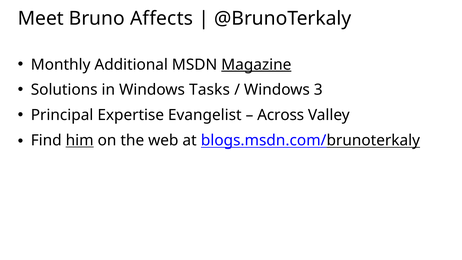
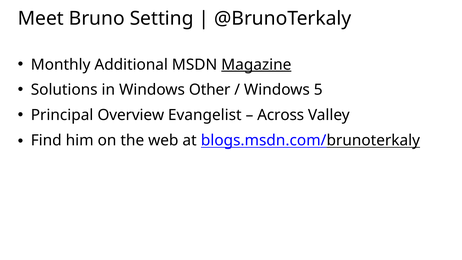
Affects: Affects -> Setting (162, 19)
Tasks: Tasks -> Other (210, 90)
3: 3 -> 5 (318, 90)
Expertise: Expertise -> Overview (131, 115)
him underline: present -> none (80, 140)
